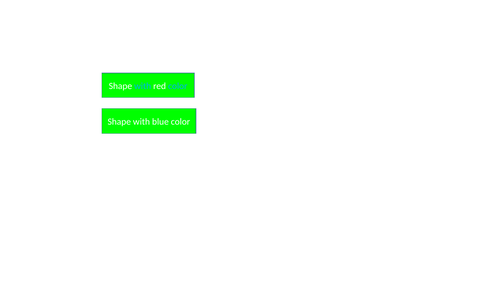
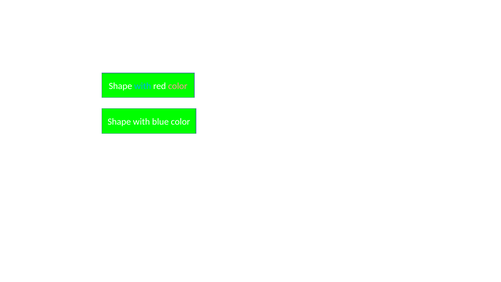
color colour: light blue -> pink (178, 86)
